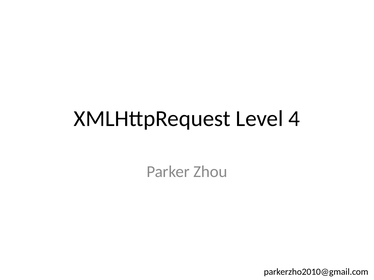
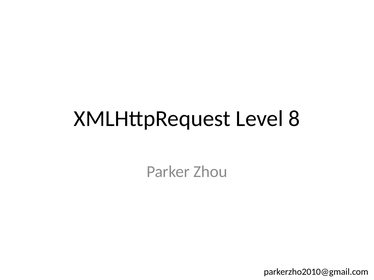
4: 4 -> 8 (294, 119)
